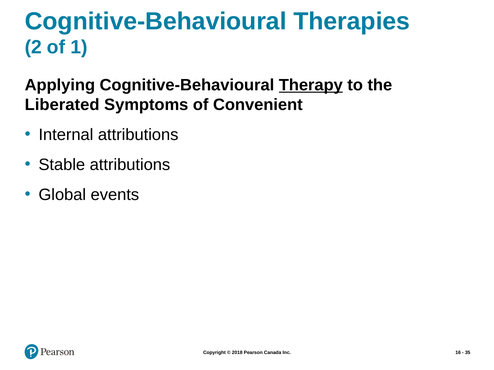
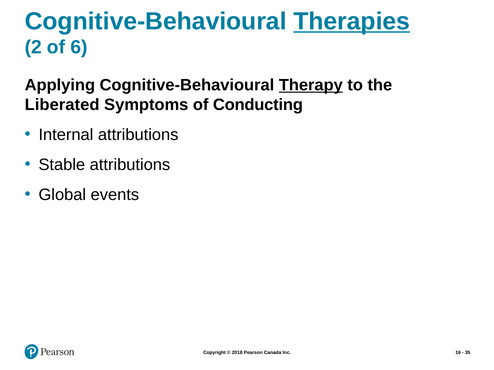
Therapies underline: none -> present (352, 21)
1: 1 -> 6 (79, 47)
Convenient: Convenient -> Conducting (258, 105)
